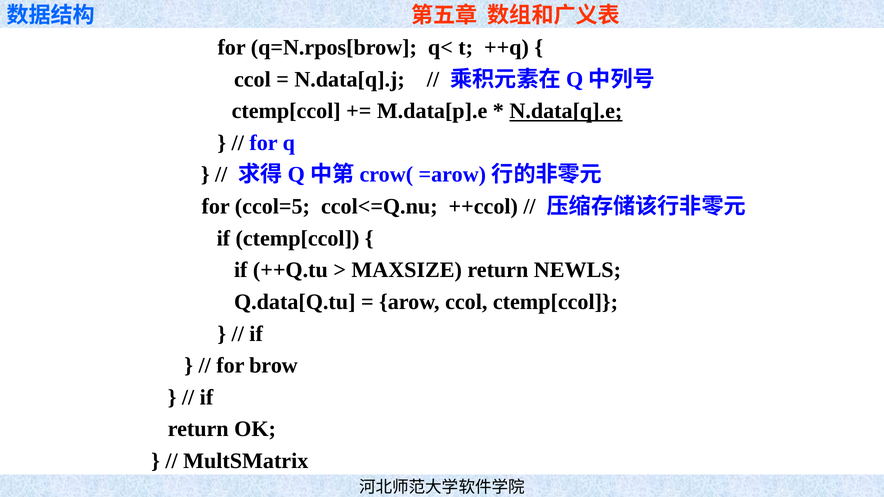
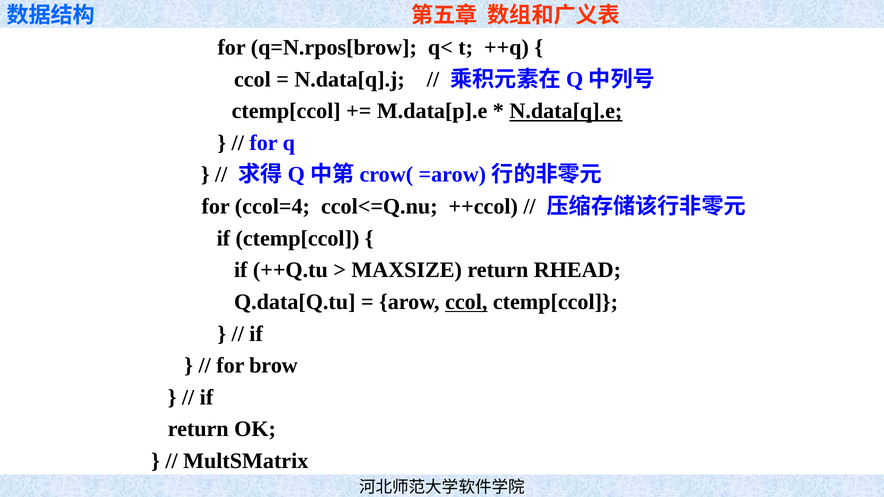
ccol=5: ccol=5 -> ccol=4 (272, 207)
NEWLS: NEWLS -> RHEAD (577, 270)
ccol underline: none -> present (466, 302)
